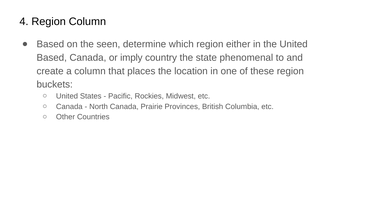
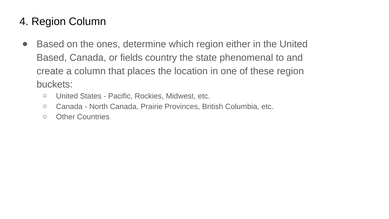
seen: seen -> ones (108, 44)
imply: imply -> fields (131, 58)
